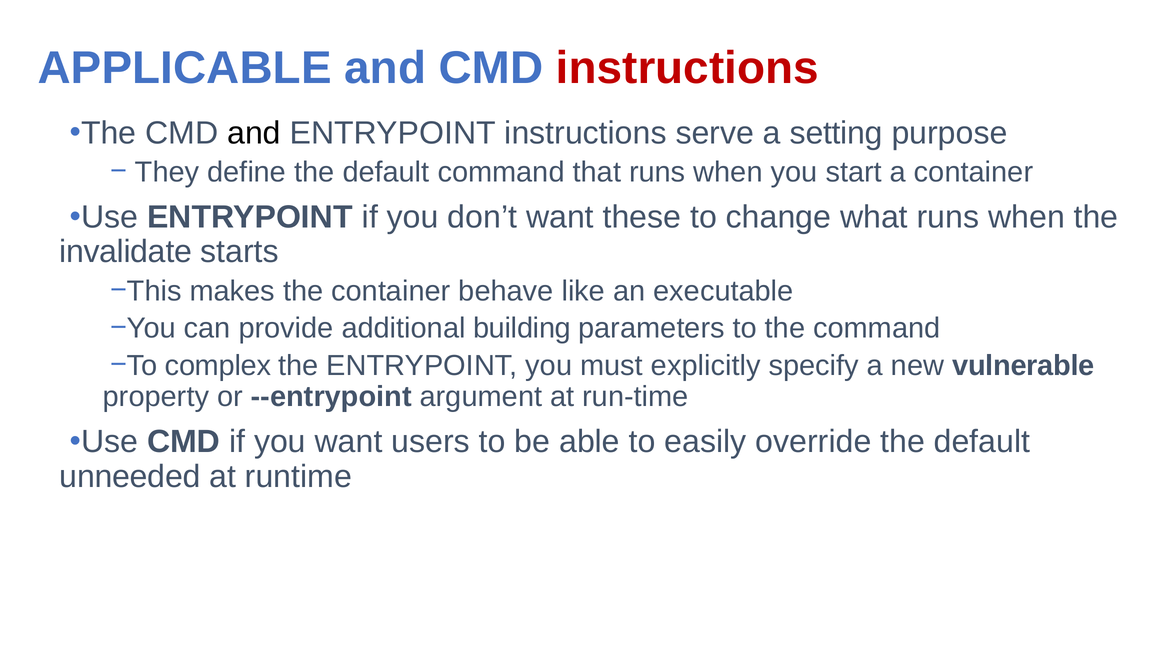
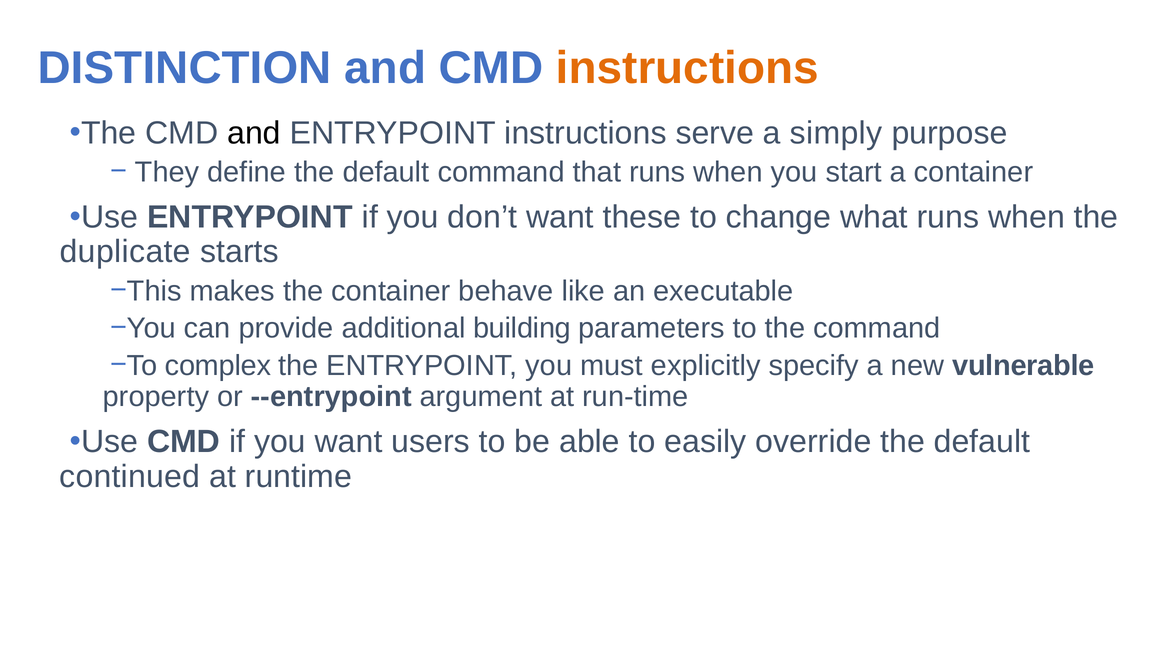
APPLICABLE: APPLICABLE -> DISTINCTION (185, 68)
instructions colour: red -> orange (687, 68)
setting: setting -> simply (836, 133)
invalidate: invalidate -> duplicate (125, 252)
unneeded: unneeded -> continued (130, 477)
